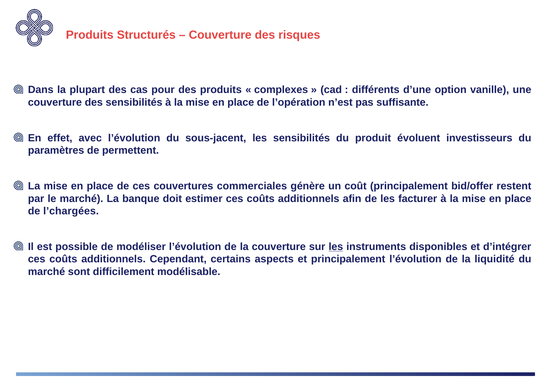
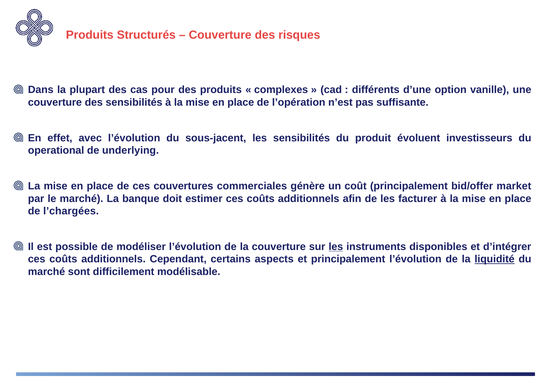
paramètres: paramètres -> operational (56, 151)
permettent: permettent -> underlying (130, 151)
restent: restent -> market (514, 186)
liquidité underline: none -> present (495, 260)
